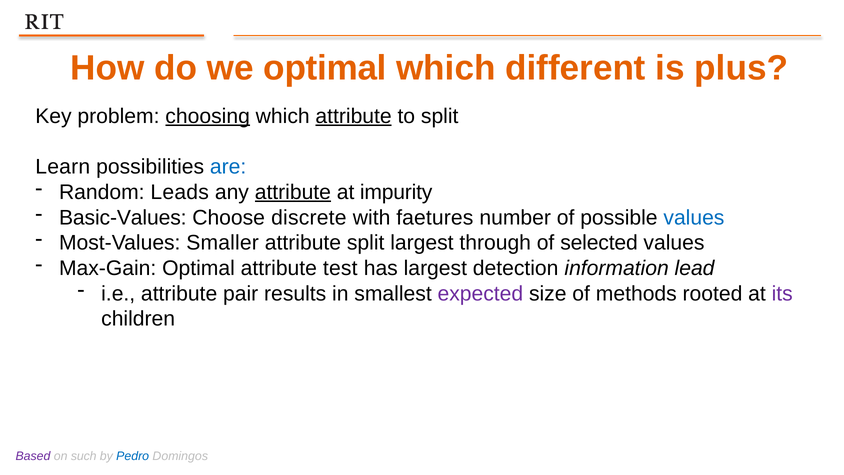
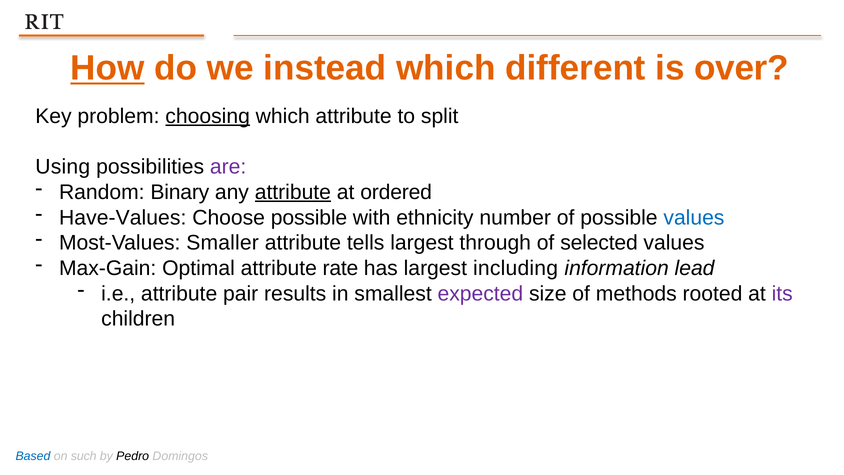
How underline: none -> present (107, 68)
we optimal: optimal -> instead (325, 68)
plus: plus -> over (741, 68)
attribute underline: present -> none (354, 116)
Learn: Learn -> Using (63, 167)
are colour: blue -> purple (228, 167)
Leads: Leads -> Binary (180, 192)
impurity: impurity -> ordered (396, 192)
Basic-Values: Basic-Values -> Have-Values (123, 217)
Choose discrete: discrete -> possible (309, 217)
faetures: faetures -> ethnicity (435, 217)
attribute split: split -> tells (366, 243)
test: test -> rate (340, 268)
detection: detection -> including (516, 268)
Based colour: purple -> blue (33, 456)
Pedro colour: blue -> black (133, 456)
